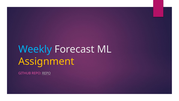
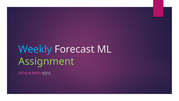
Assignment colour: yellow -> light green (46, 61)
